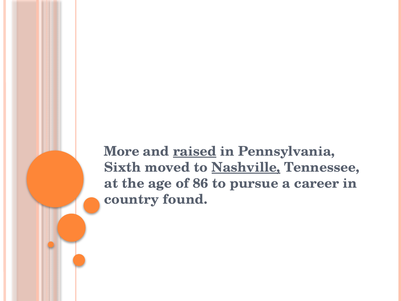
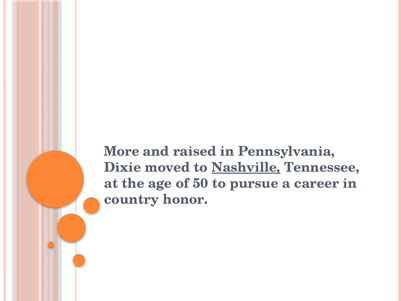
raised underline: present -> none (195, 151)
Sixth: Sixth -> Dixie (123, 167)
86: 86 -> 50 (201, 183)
found: found -> honor (185, 199)
